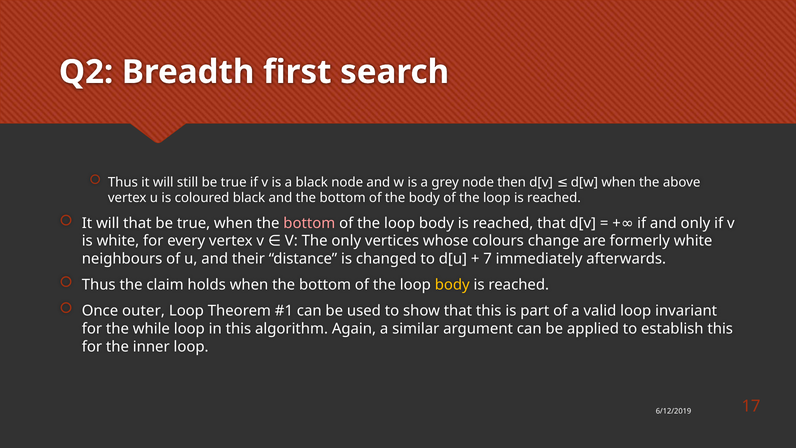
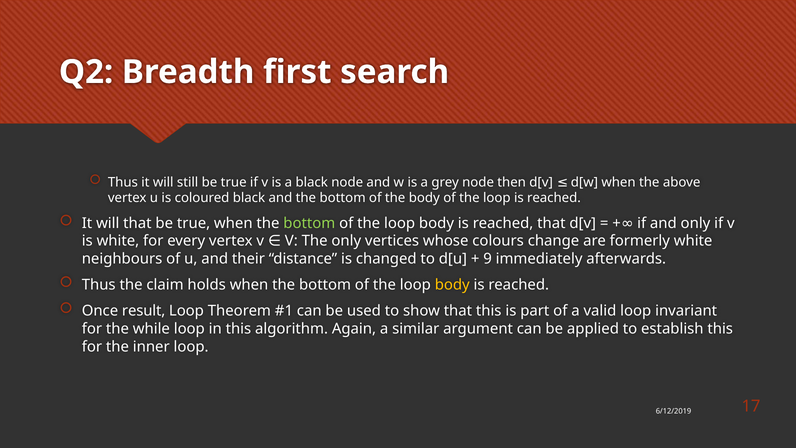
bottom colour: pink -> light green (309, 223)
7: 7 -> 9 (488, 259)
outer: outer -> result (144, 311)
